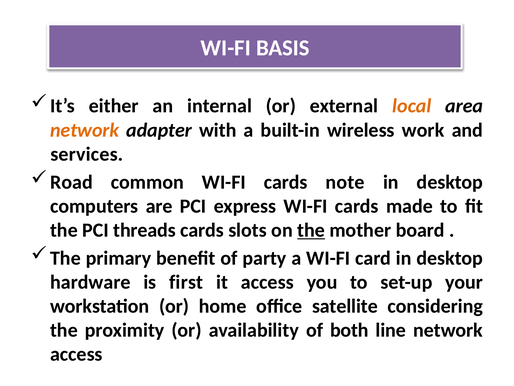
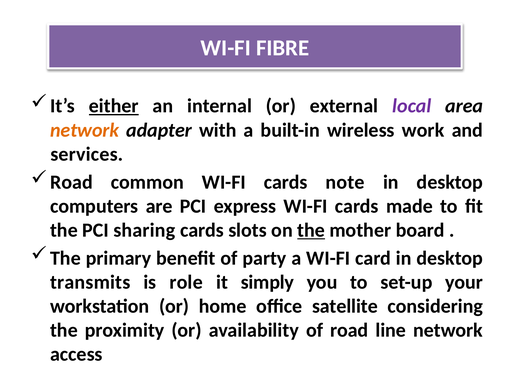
BASIS: BASIS -> FIBRE (283, 48)
either underline: none -> present (114, 106)
local colour: orange -> purple (412, 106)
threads: threads -> sharing (144, 230)
hardware: hardware -> transmits (90, 282)
first: first -> role (186, 282)
it access: access -> simply (267, 282)
of both: both -> road (349, 330)
